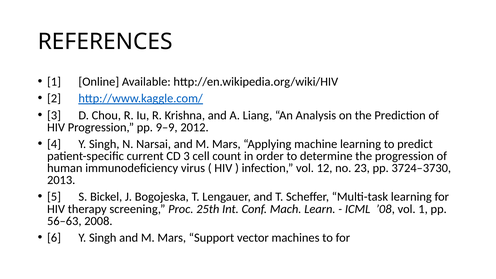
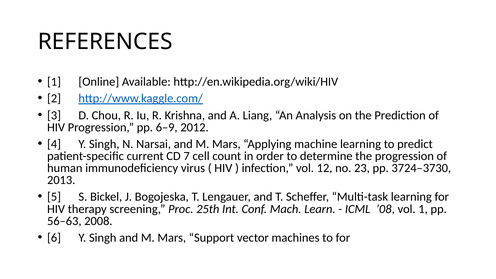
9–9: 9–9 -> 6–9 (167, 127)
CD 3: 3 -> 7 (187, 156)
